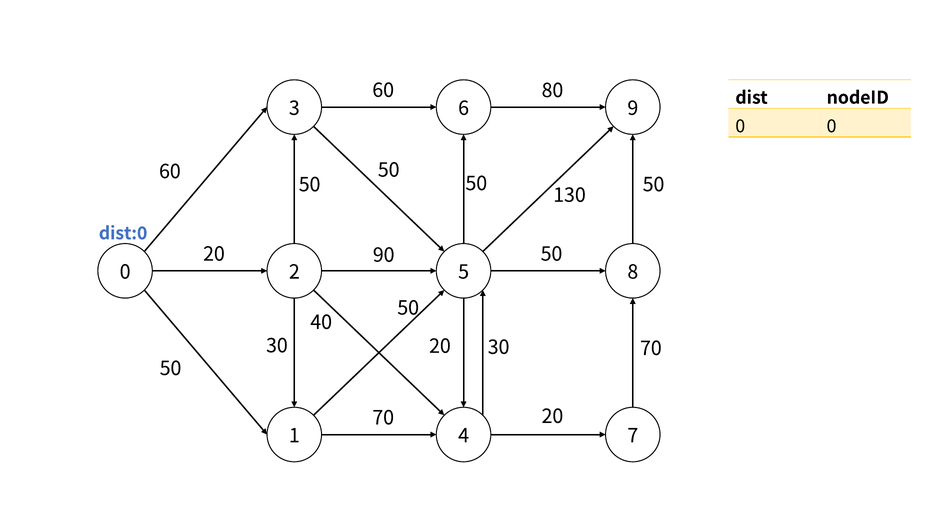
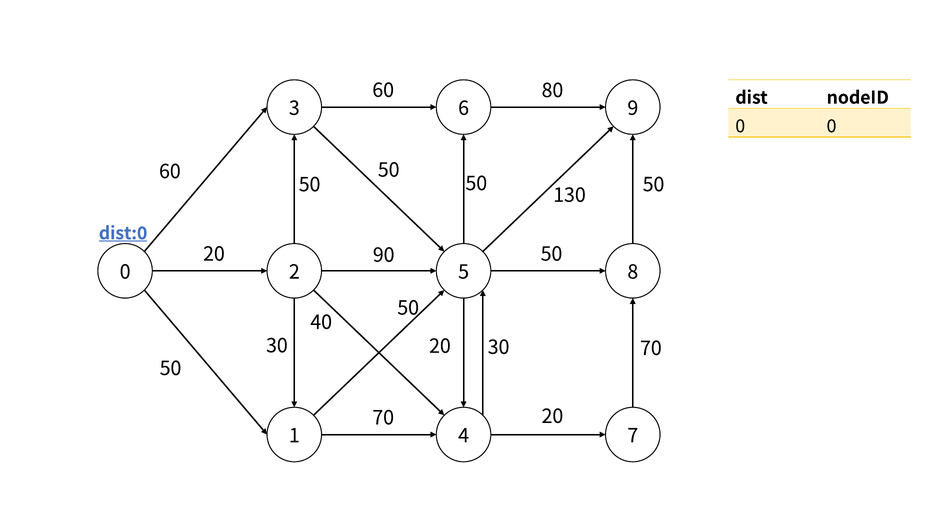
dist:0 underline: none -> present (123, 233)
